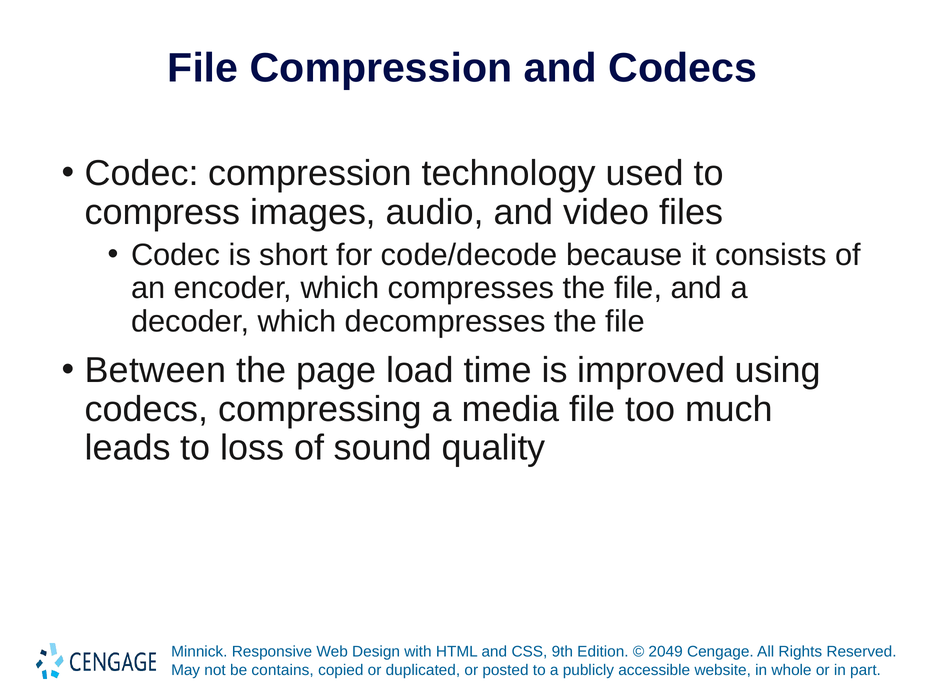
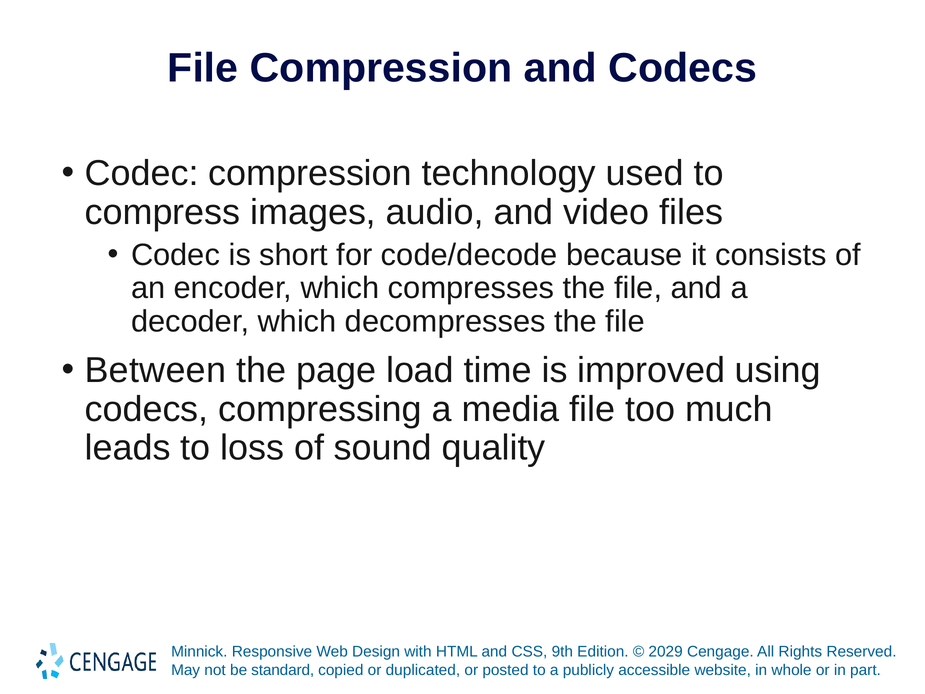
2049: 2049 -> 2029 (666, 652)
contains: contains -> standard (283, 670)
